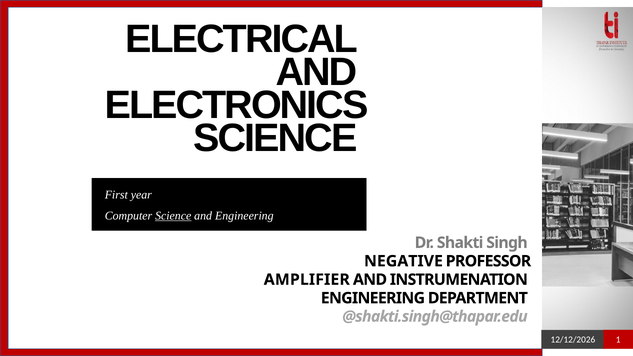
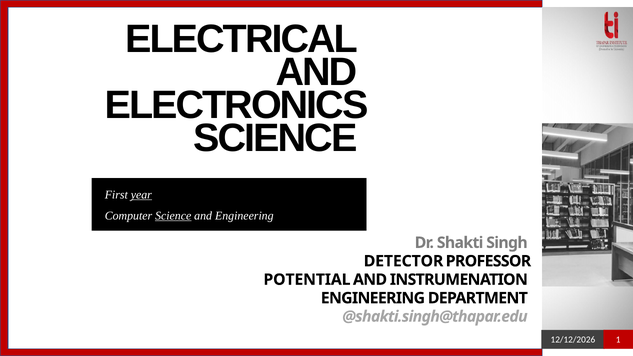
year underline: none -> present (141, 195)
NEGATIVE: NEGATIVE -> DETECTOR (404, 261)
AMPLIFIER: AMPLIFIER -> POTENTIAL (307, 280)
